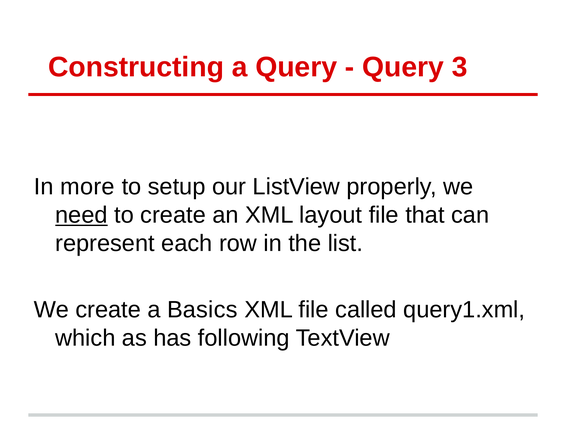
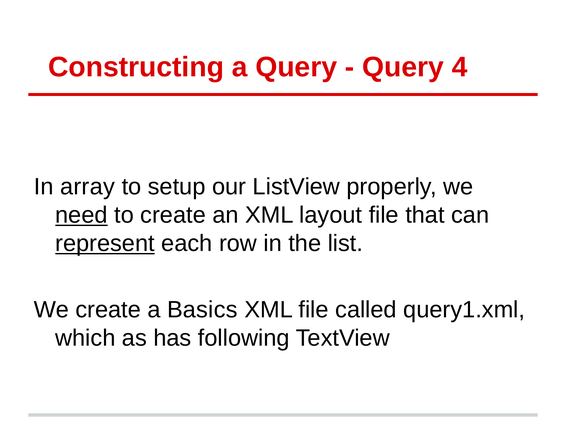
3: 3 -> 4 (460, 67)
more: more -> array (88, 187)
represent underline: none -> present (105, 243)
